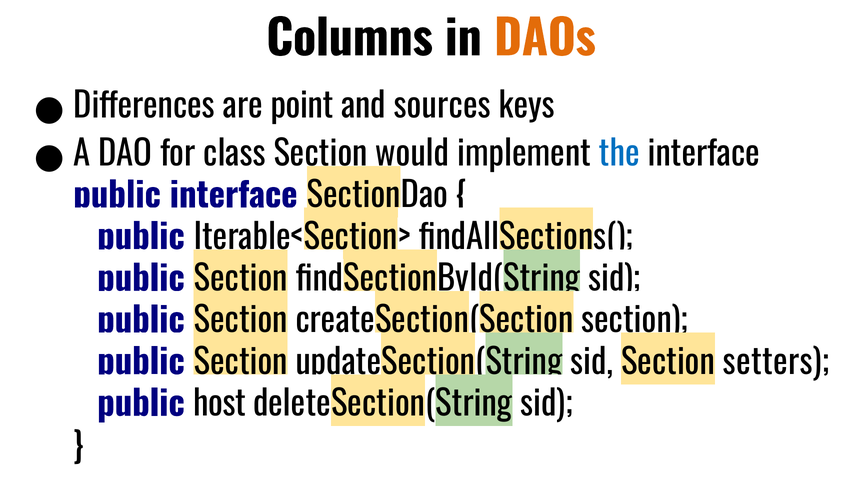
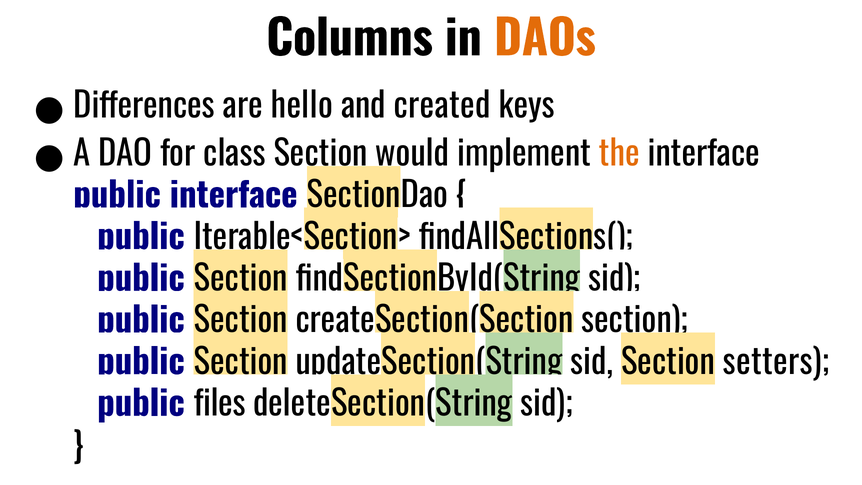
point: point -> hello (302, 106)
sources: sources -> created (442, 106)
the colour: blue -> orange (619, 154)
host: host -> files (220, 404)
